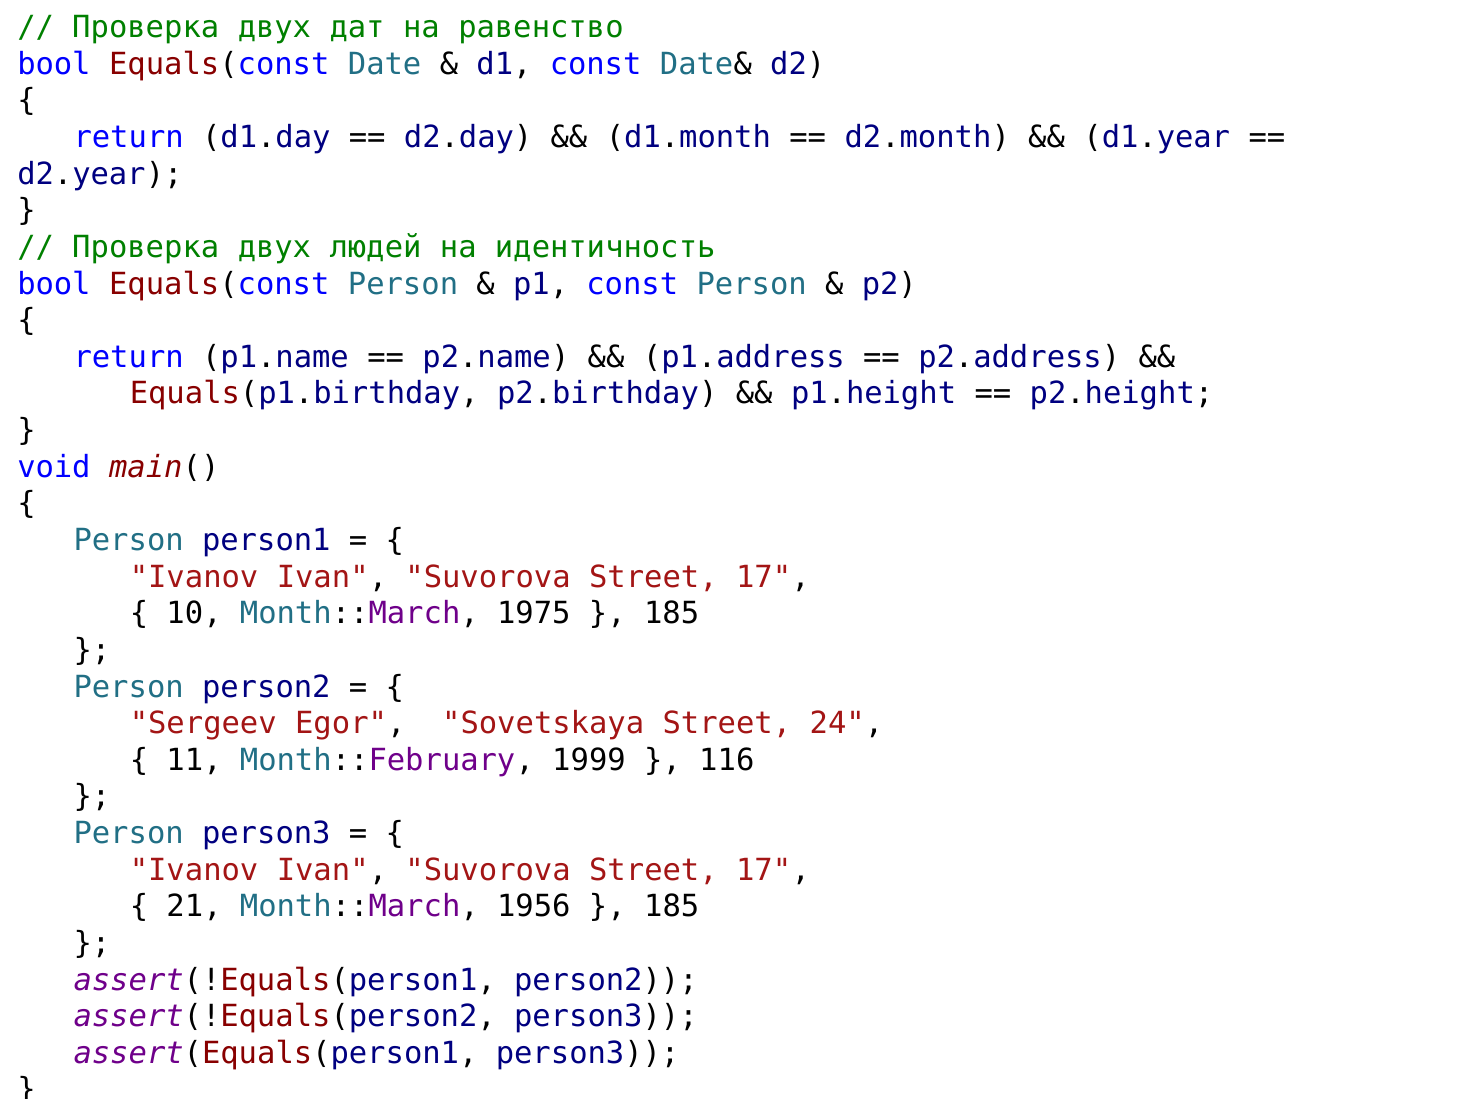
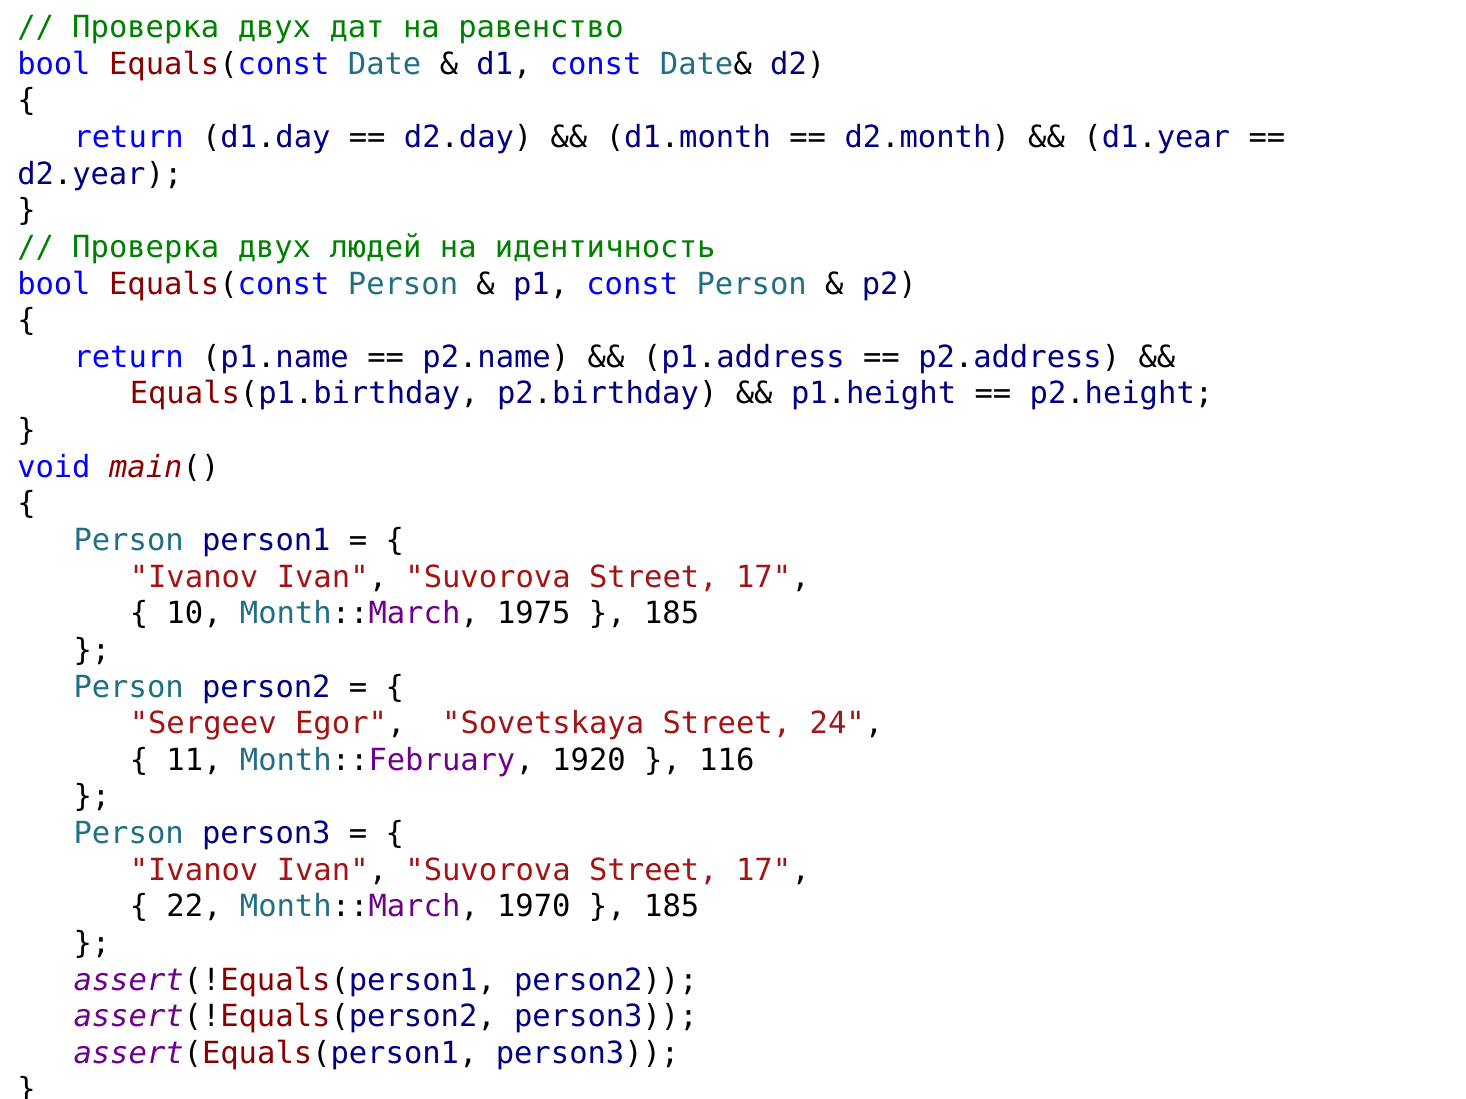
1999: 1999 -> 1920 (589, 761)
21: 21 -> 22 (194, 907)
1956: 1956 -> 1970 (534, 907)
